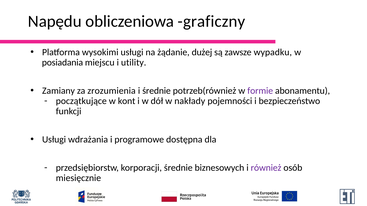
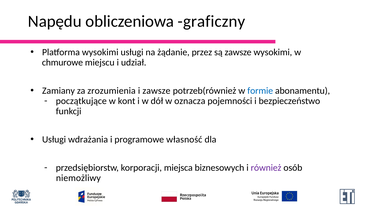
dużej: dużej -> przez (202, 52)
zawsze wypadku: wypadku -> wysokimi (273, 52)
posiadania: posiadania -> chmurowe (62, 63)
utility: utility -> udział (134, 63)
i średnie: średnie -> zawsze (156, 91)
formie colour: purple -> blue (260, 91)
nakłady: nakłady -> oznacza (190, 101)
dostępna: dostępna -> własność (184, 140)
korporacji średnie: średnie -> miejsca (178, 168)
miesięcznie: miesięcznie -> niemożliwy (78, 178)
